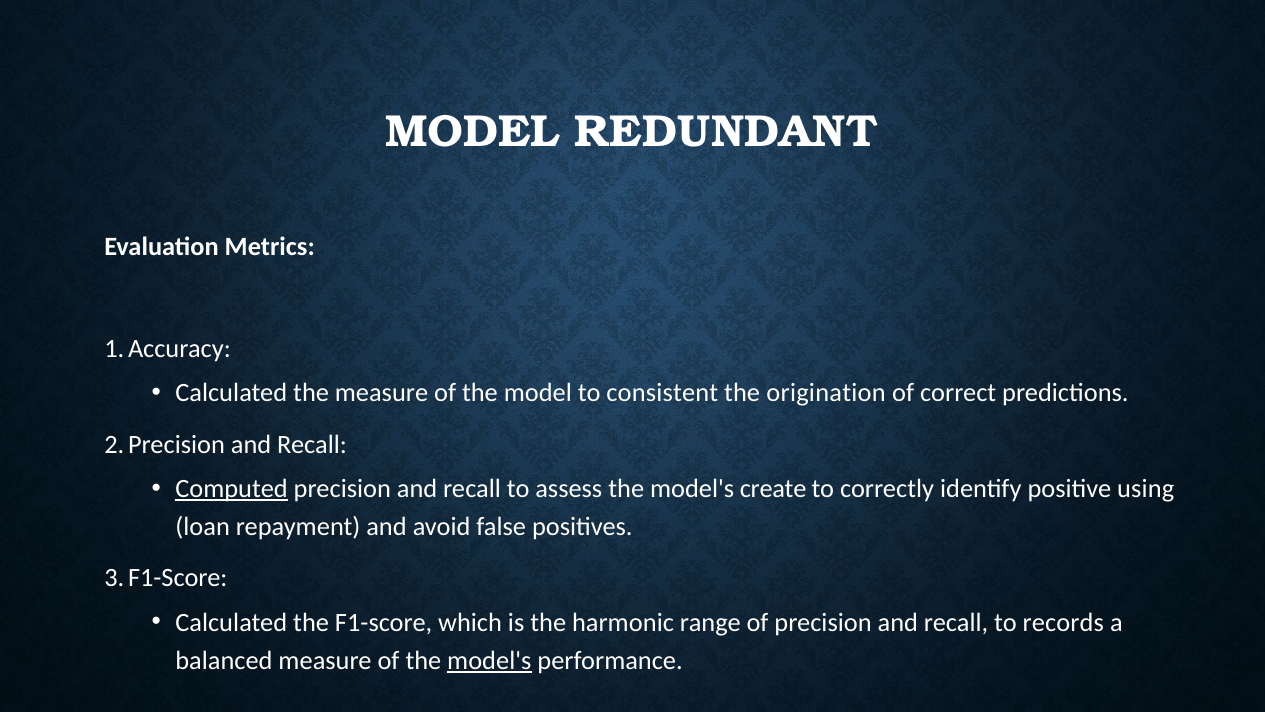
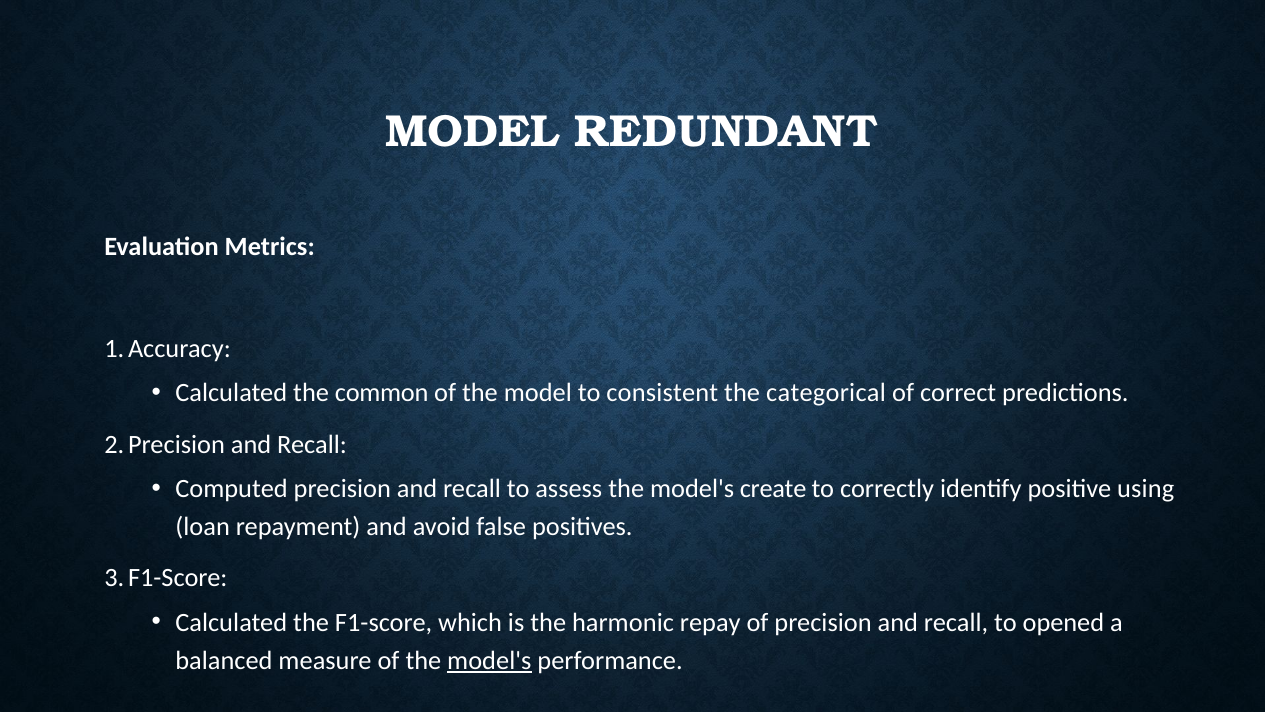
the measure: measure -> common (382, 393)
origination: origination -> categorical (826, 393)
Computed underline: present -> none (232, 489)
range: range -> repay (710, 622)
records: records -> opened (1063, 622)
